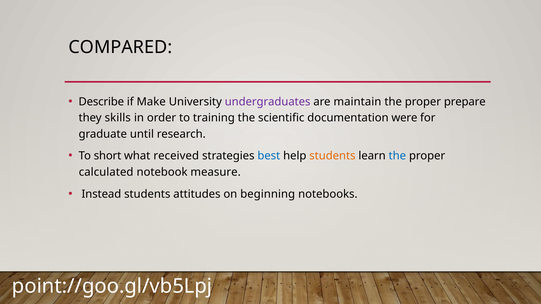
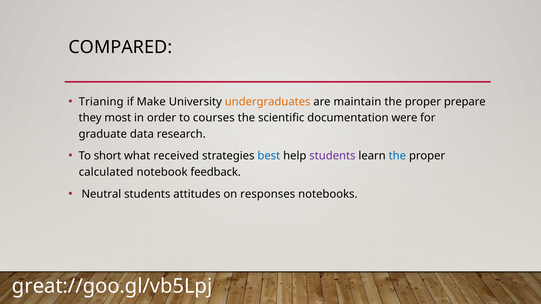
Describe: Describe -> Trianing (101, 102)
undergraduates colour: purple -> orange (268, 102)
skills: skills -> most (118, 118)
training: training -> courses (214, 118)
until: until -> data (142, 134)
students colour: orange -> purple (332, 156)
measure: measure -> feedback (216, 172)
Instead: Instead -> Neutral (101, 194)
beginning: beginning -> responses (268, 194)
point://goo.gl/vb5Lpj: point://goo.gl/vb5Lpj -> great://goo.gl/vb5Lpj (112, 286)
